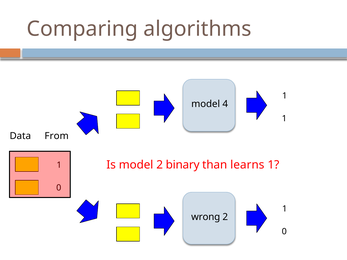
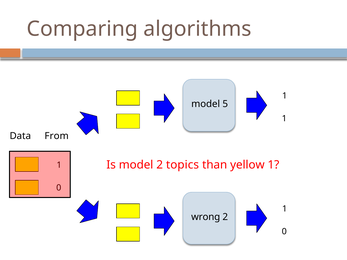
4: 4 -> 5 (225, 104)
binary: binary -> topics (183, 165)
learns: learns -> yellow (247, 165)
